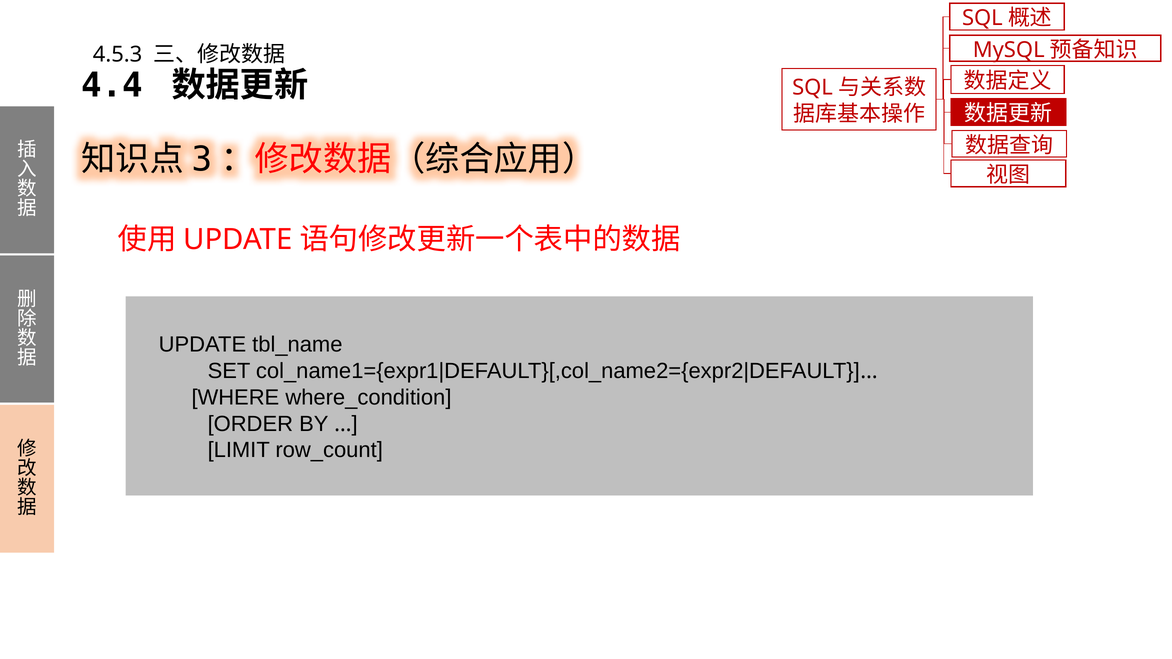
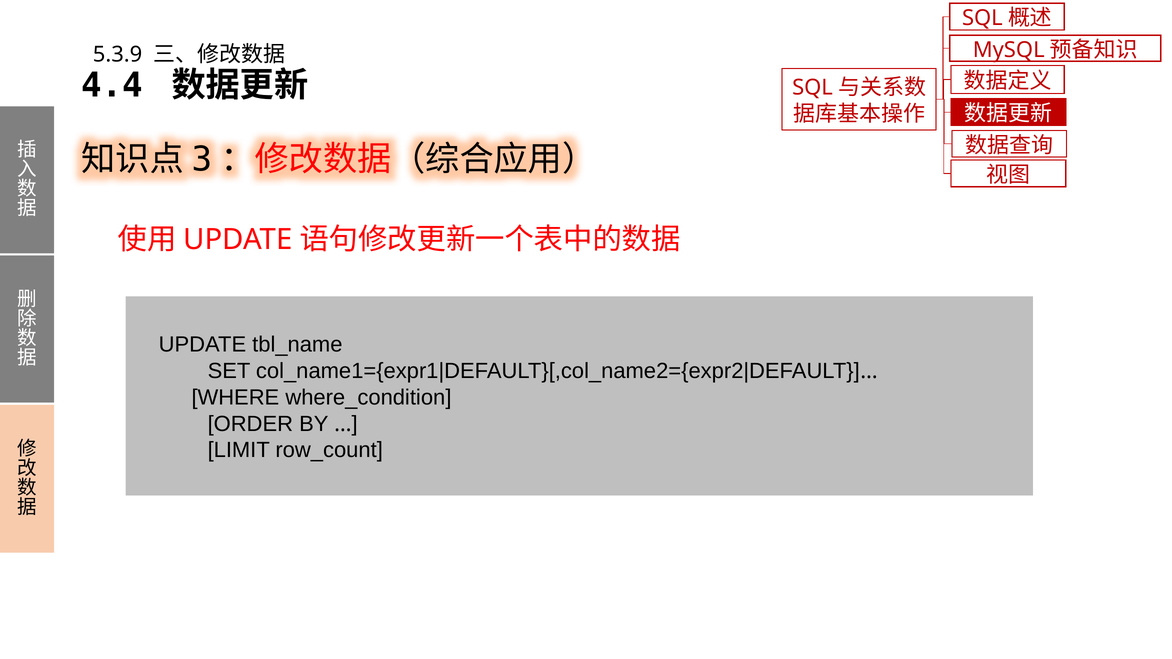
4.5.3: 4.5.3 -> 5.3.9 (118, 55)
